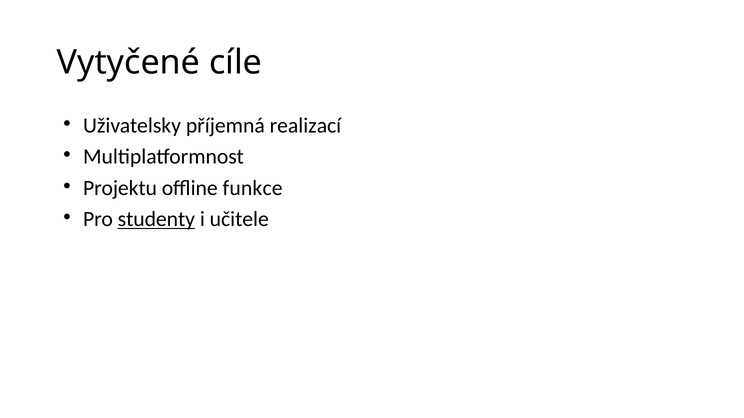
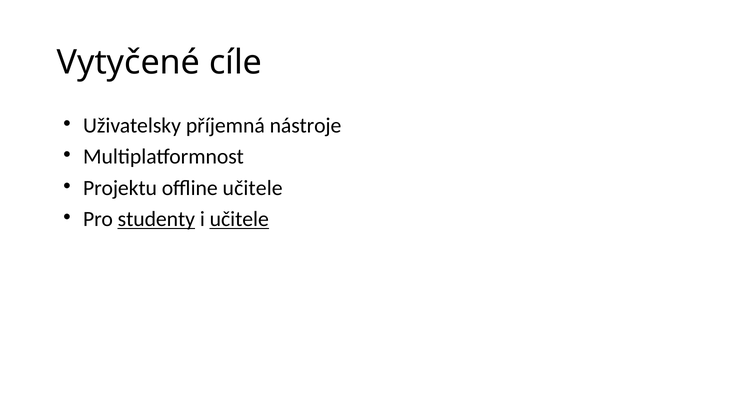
realizací: realizací -> nástroje (306, 126)
offline funkce: funkce -> učitele (253, 188)
učitele underline: none -> present (239, 219)
